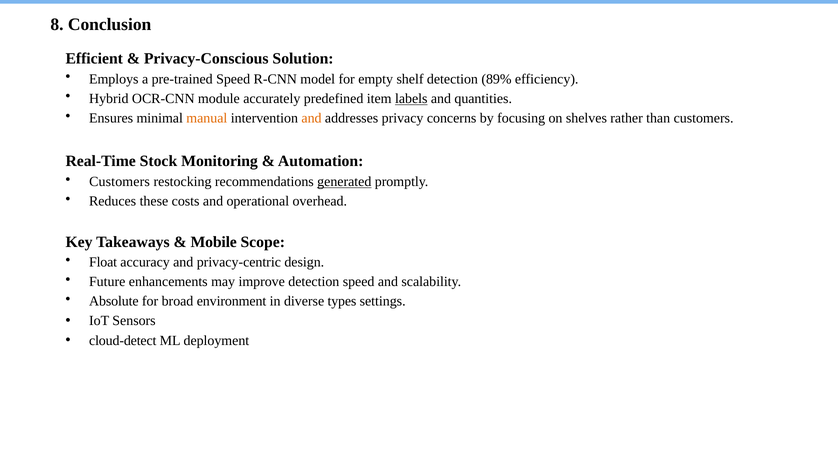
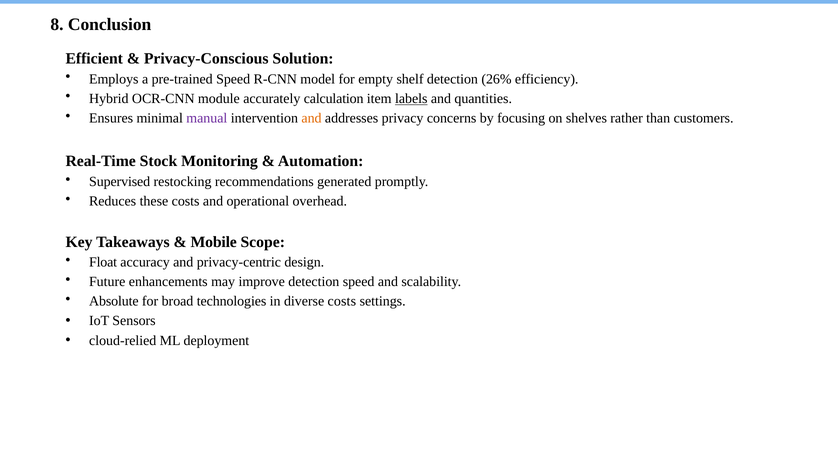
89%: 89% -> 26% (496, 79)
predefined: predefined -> calculation (334, 99)
manual colour: orange -> purple (207, 118)
Customers: Customers -> Supervised (120, 182)
generated underline: present -> none (344, 182)
environment: environment -> technologies (232, 302)
diverse types: types -> costs (342, 302)
cloud-detect: cloud-detect -> cloud-relied (123, 341)
